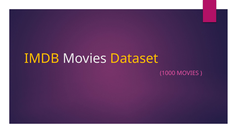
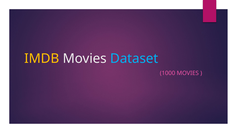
Dataset colour: yellow -> light blue (134, 59)
